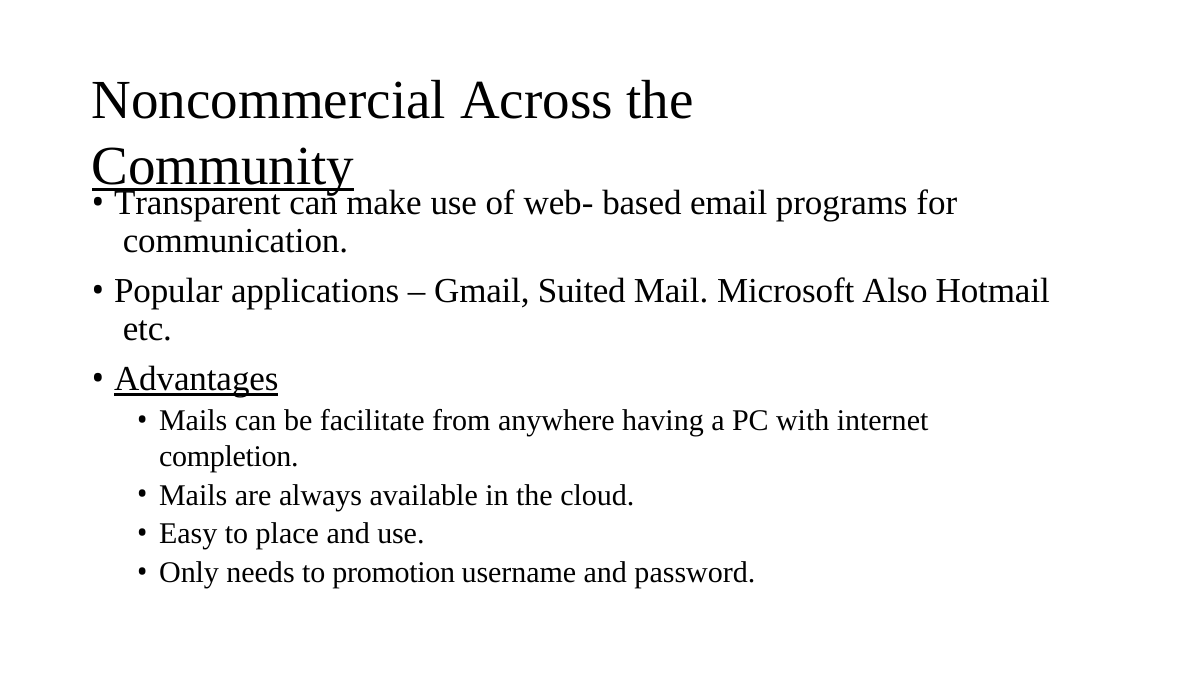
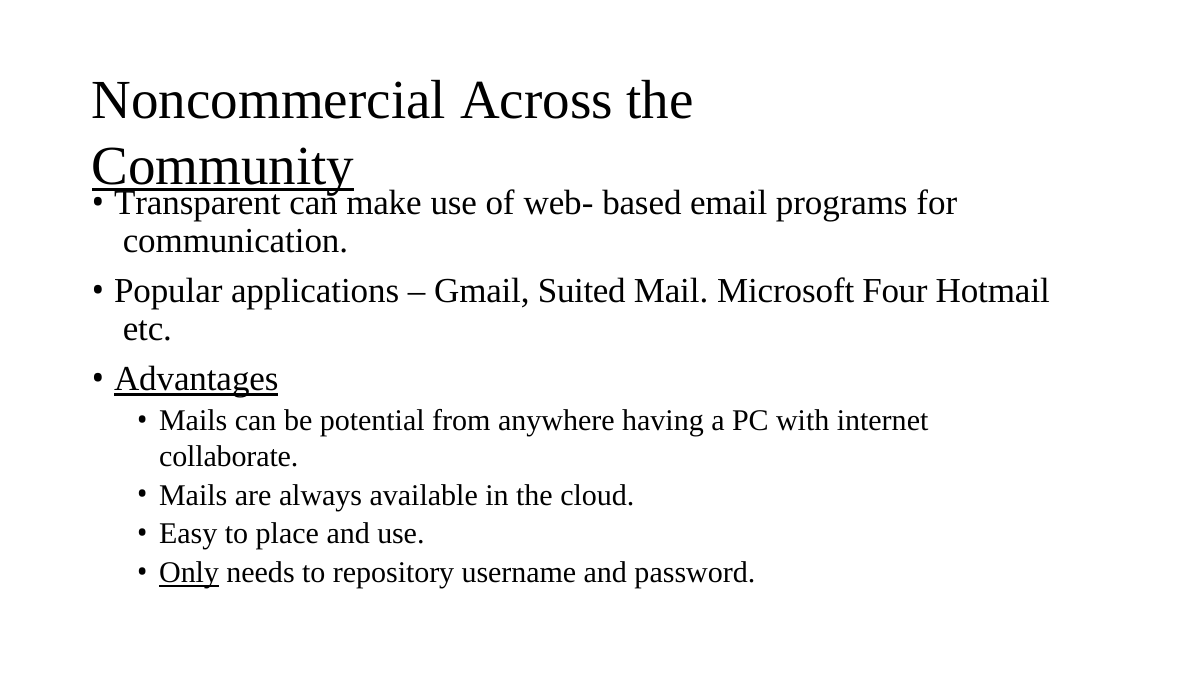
Also: Also -> Four (895, 291)
facilitate: facilitate -> potential (372, 420)
completion: completion -> collaborate (229, 456)
Only underline: none -> present (189, 572)
promotion: promotion -> repository (394, 572)
